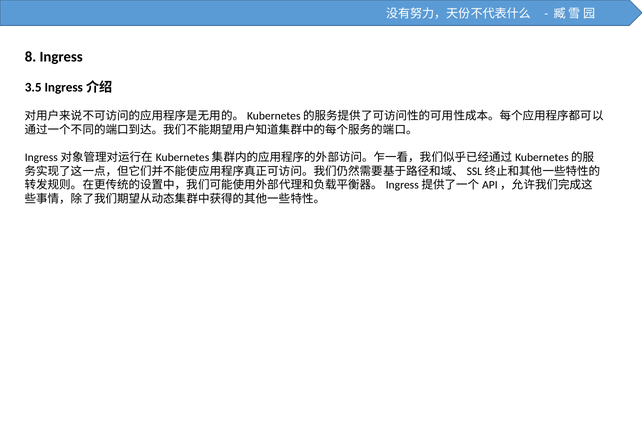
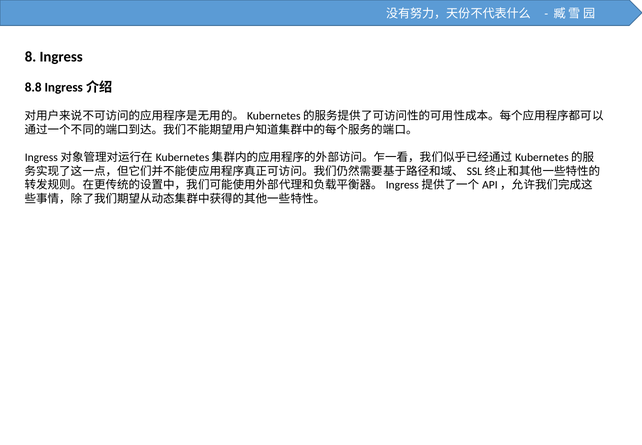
3.5: 3.5 -> 8.8 (33, 87)
